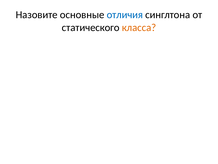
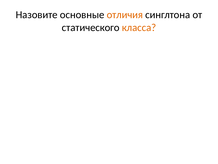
отличия colour: blue -> orange (125, 15)
